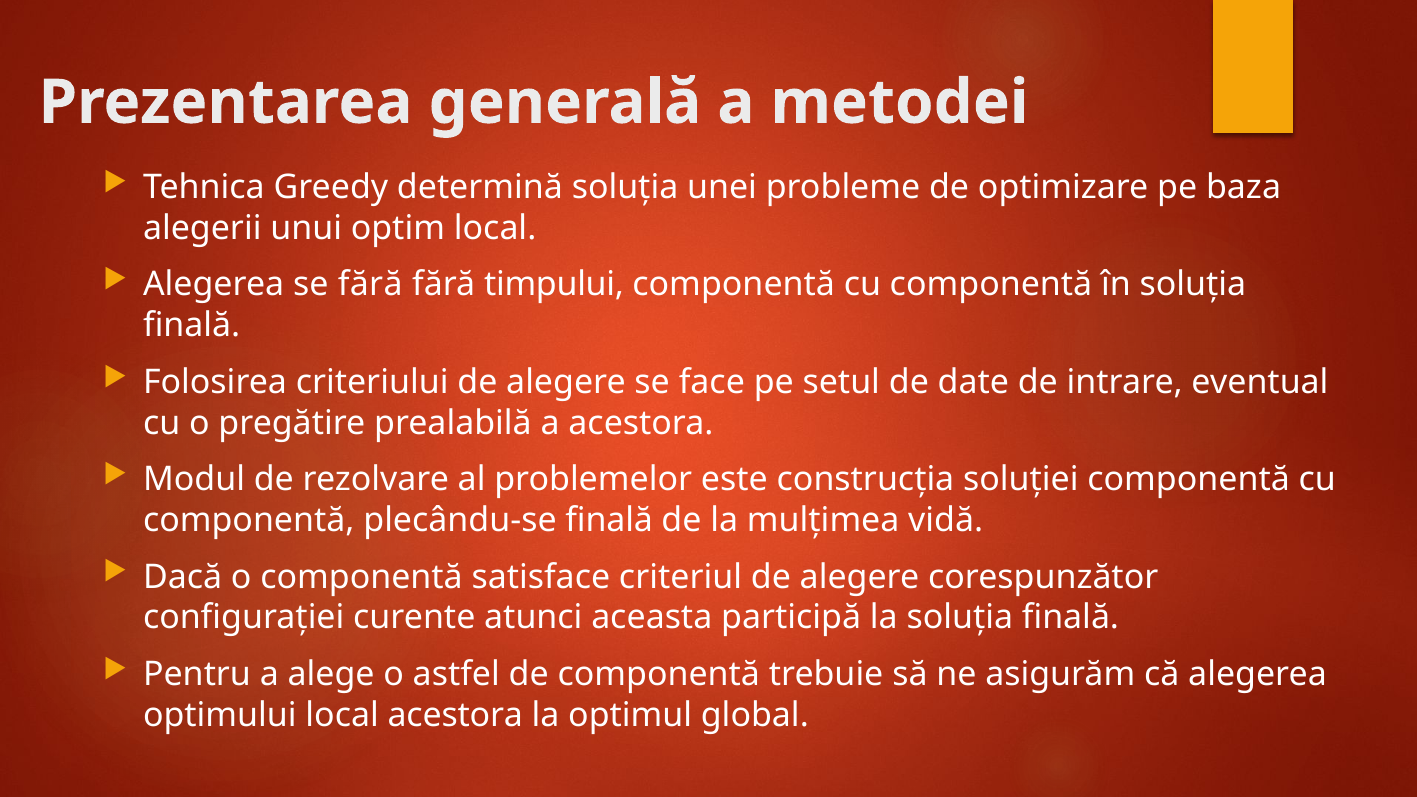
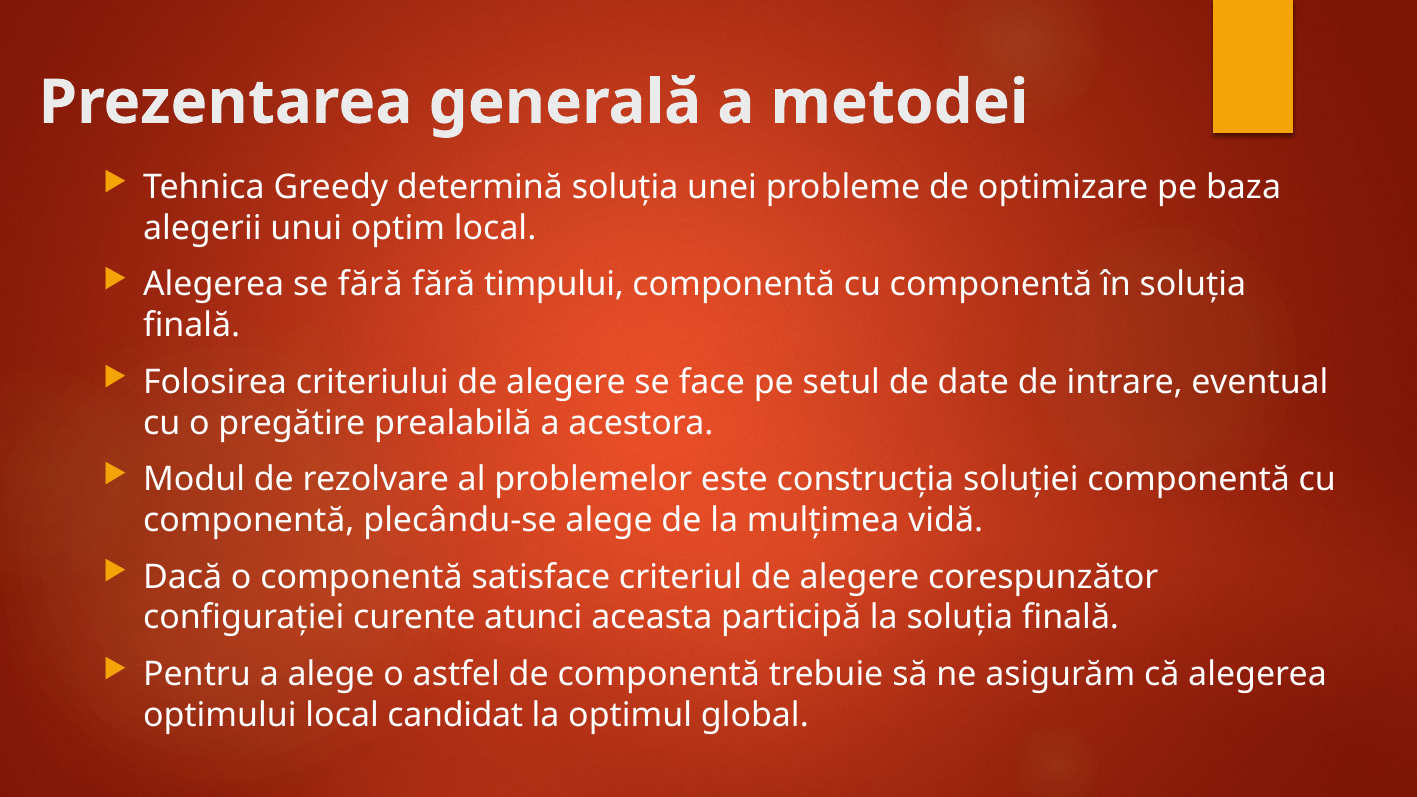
plecându-se finală: finală -> alege (609, 520)
local acestora: acestora -> candidat (455, 715)
